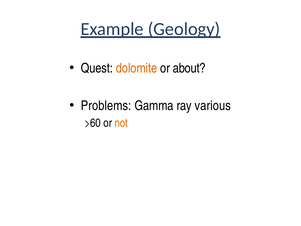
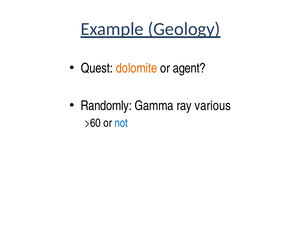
about: about -> agent (189, 68)
Problems: Problems -> Randomly (106, 106)
not colour: orange -> blue (121, 123)
